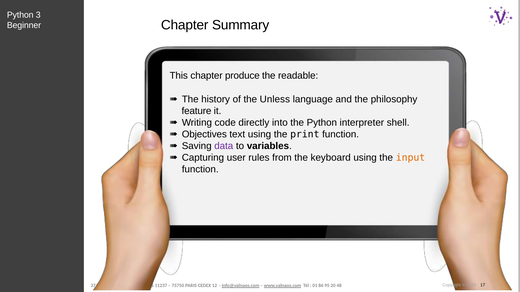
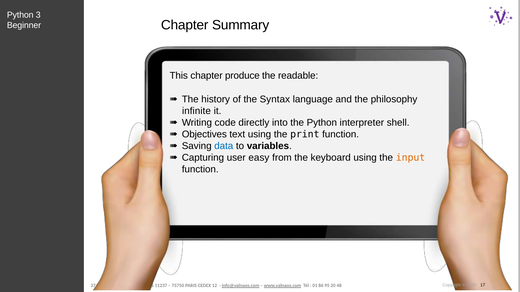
Unless: Unless -> Syntax (275, 99)
feature: feature -> infinite (196, 111)
data colour: purple -> blue (224, 146)
rules: rules -> easy (259, 158)
